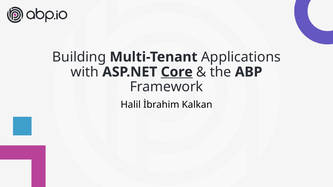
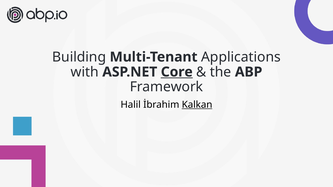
Kalkan underline: none -> present (197, 105)
